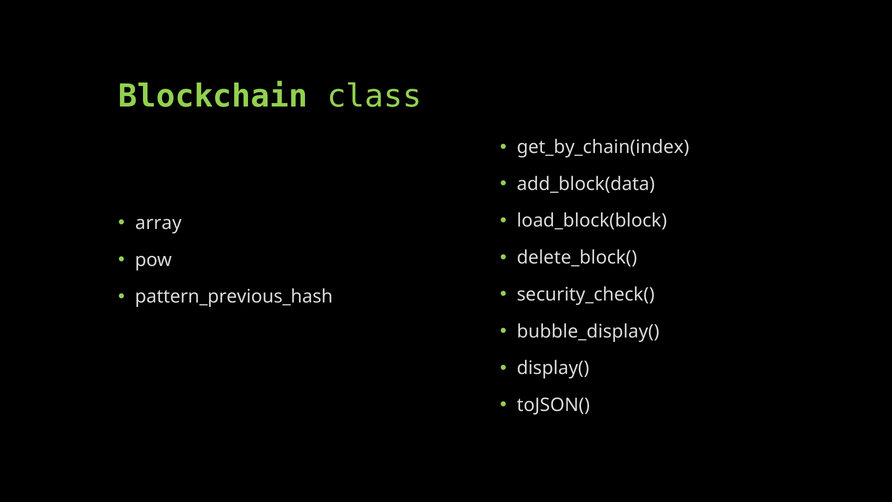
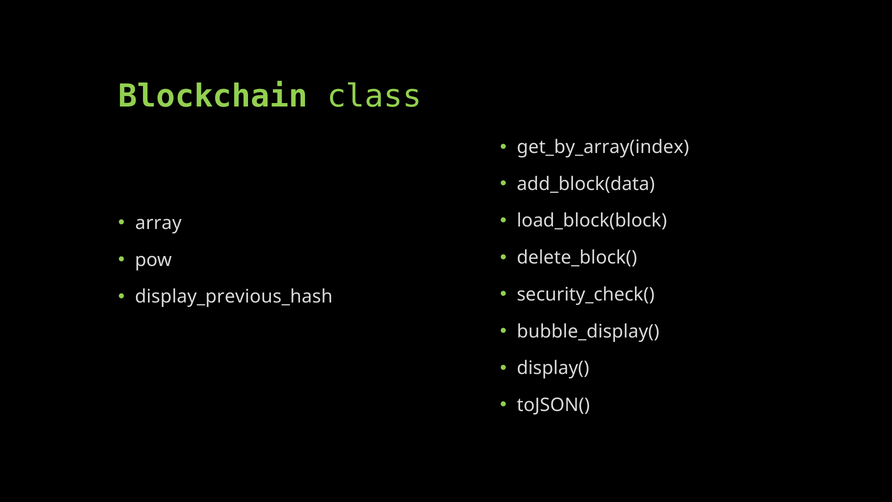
get_by_chain(index: get_by_chain(index -> get_by_array(index (603, 147)
pattern_previous_hash: pattern_previous_hash -> display_previous_hash (234, 297)
